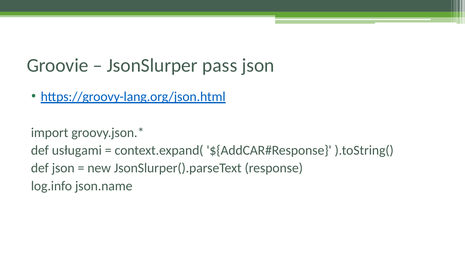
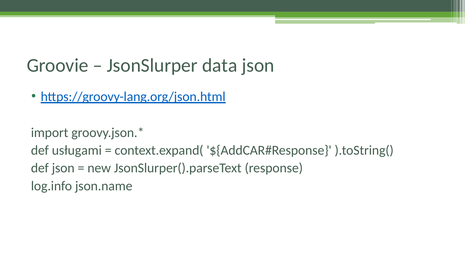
pass: pass -> data (220, 65)
